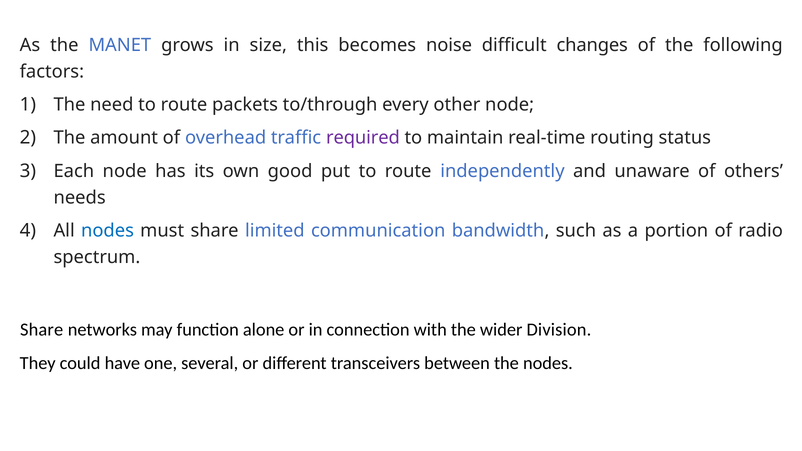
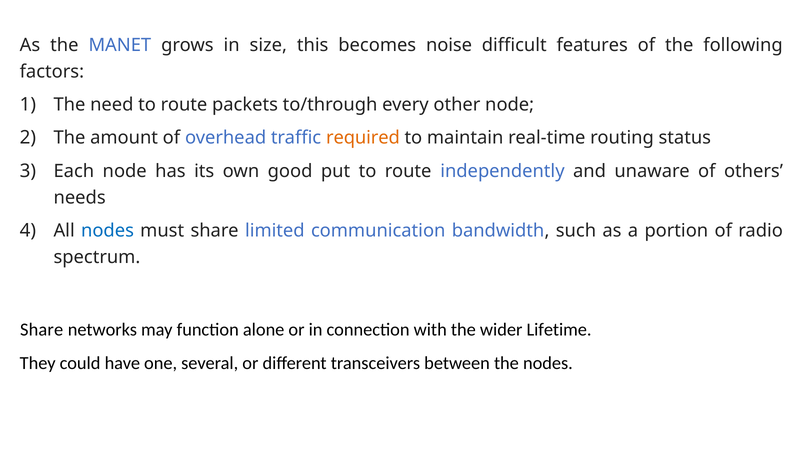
changes: changes -> features (592, 45)
required colour: purple -> orange (363, 138)
Division: Division -> Lifetime (559, 330)
